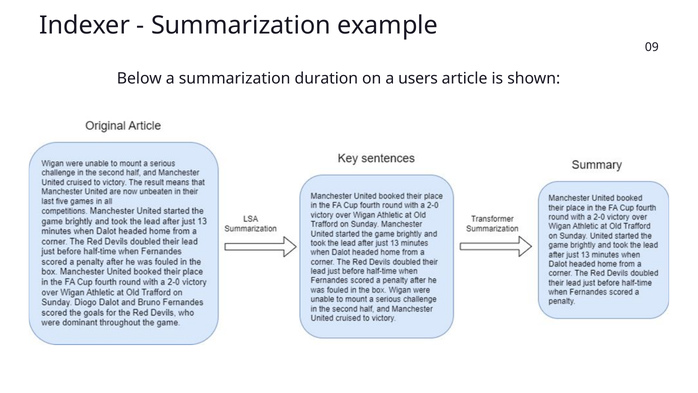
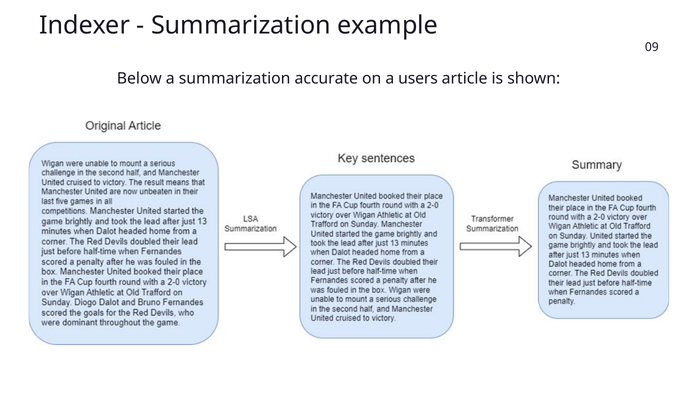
duration: duration -> accurate (326, 79)
